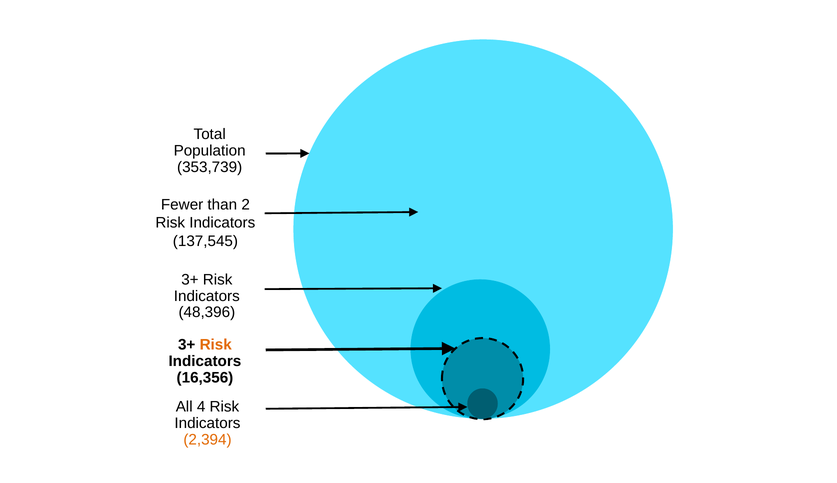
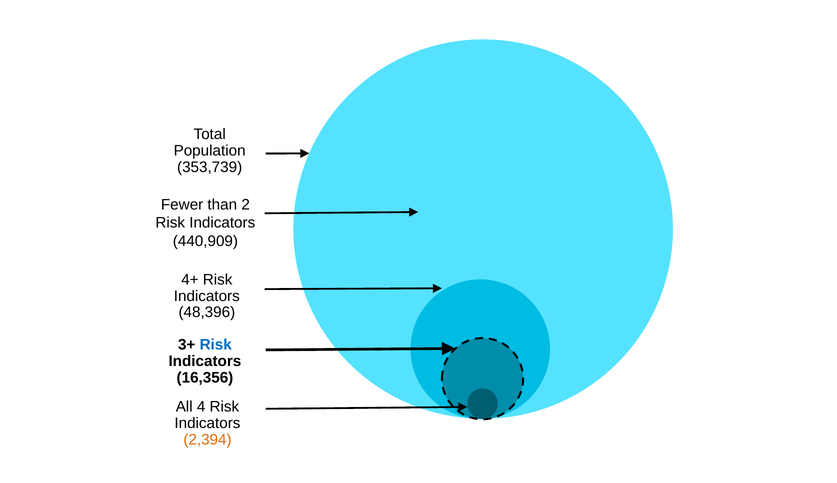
137,545: 137,545 -> 440,909 (205, 241)
3+: 3+ -> 4+ (190, 280)
Risk colour: orange -> blue (216, 345)
